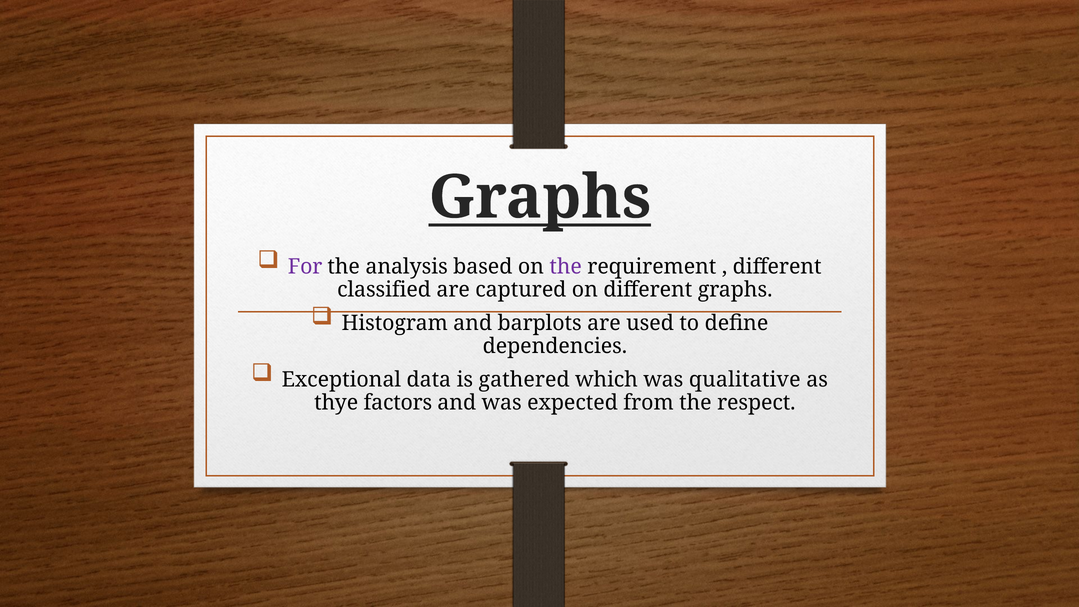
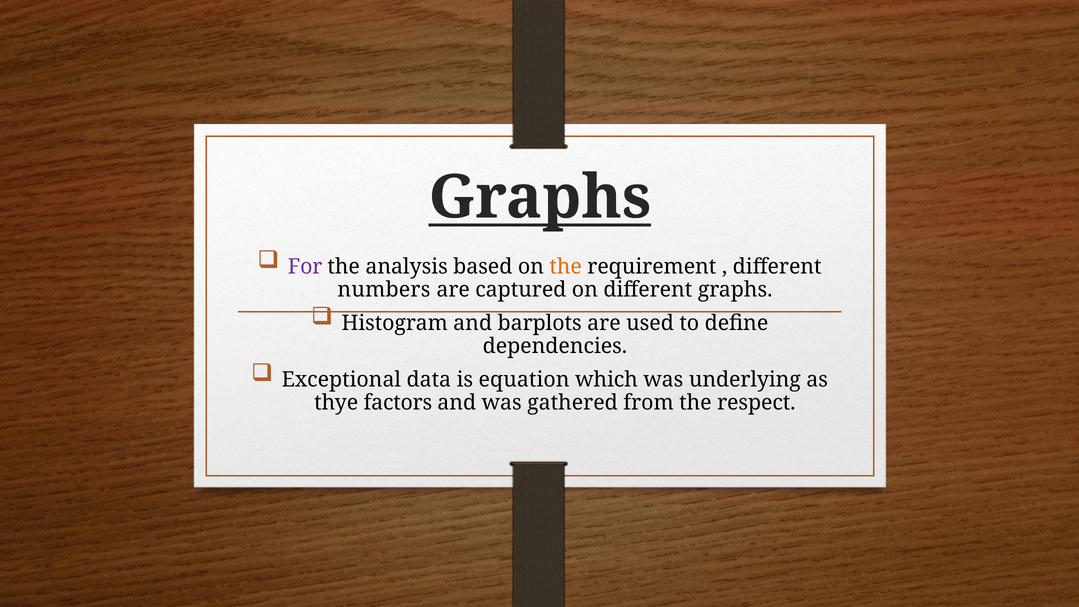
the colour: purple -> orange (566, 267)
classified: classified -> numbers (384, 290)
gathered: gathered -> equation (524, 379)
qualitative: qualitative -> underlying (745, 379)
expected: expected -> gathered (573, 402)
